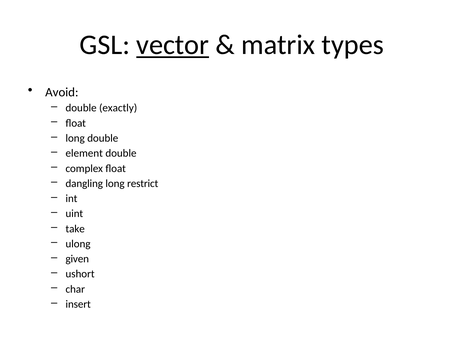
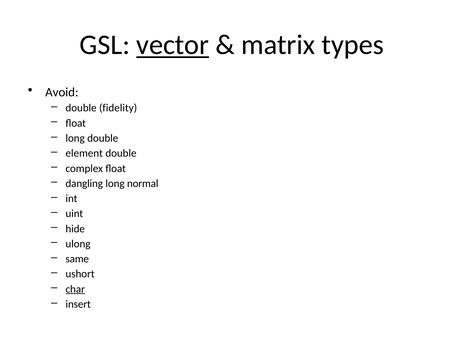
exactly: exactly -> fidelity (118, 108)
restrict: restrict -> normal (143, 183)
take: take -> hide (75, 229)
given: given -> same (77, 259)
char underline: none -> present (75, 289)
